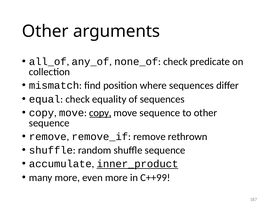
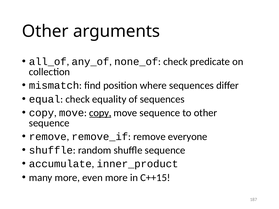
rethrown: rethrown -> everyone (188, 137)
inner_product underline: present -> none (137, 164)
C++99: C++99 -> C++15 (155, 178)
